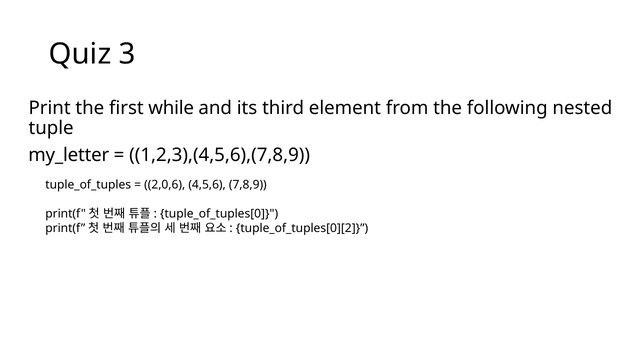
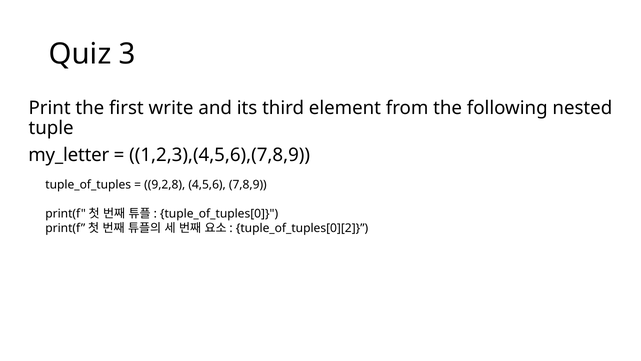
while: while -> write (171, 108)
2,0,6: 2,0,6 -> 9,2,8 (165, 184)
